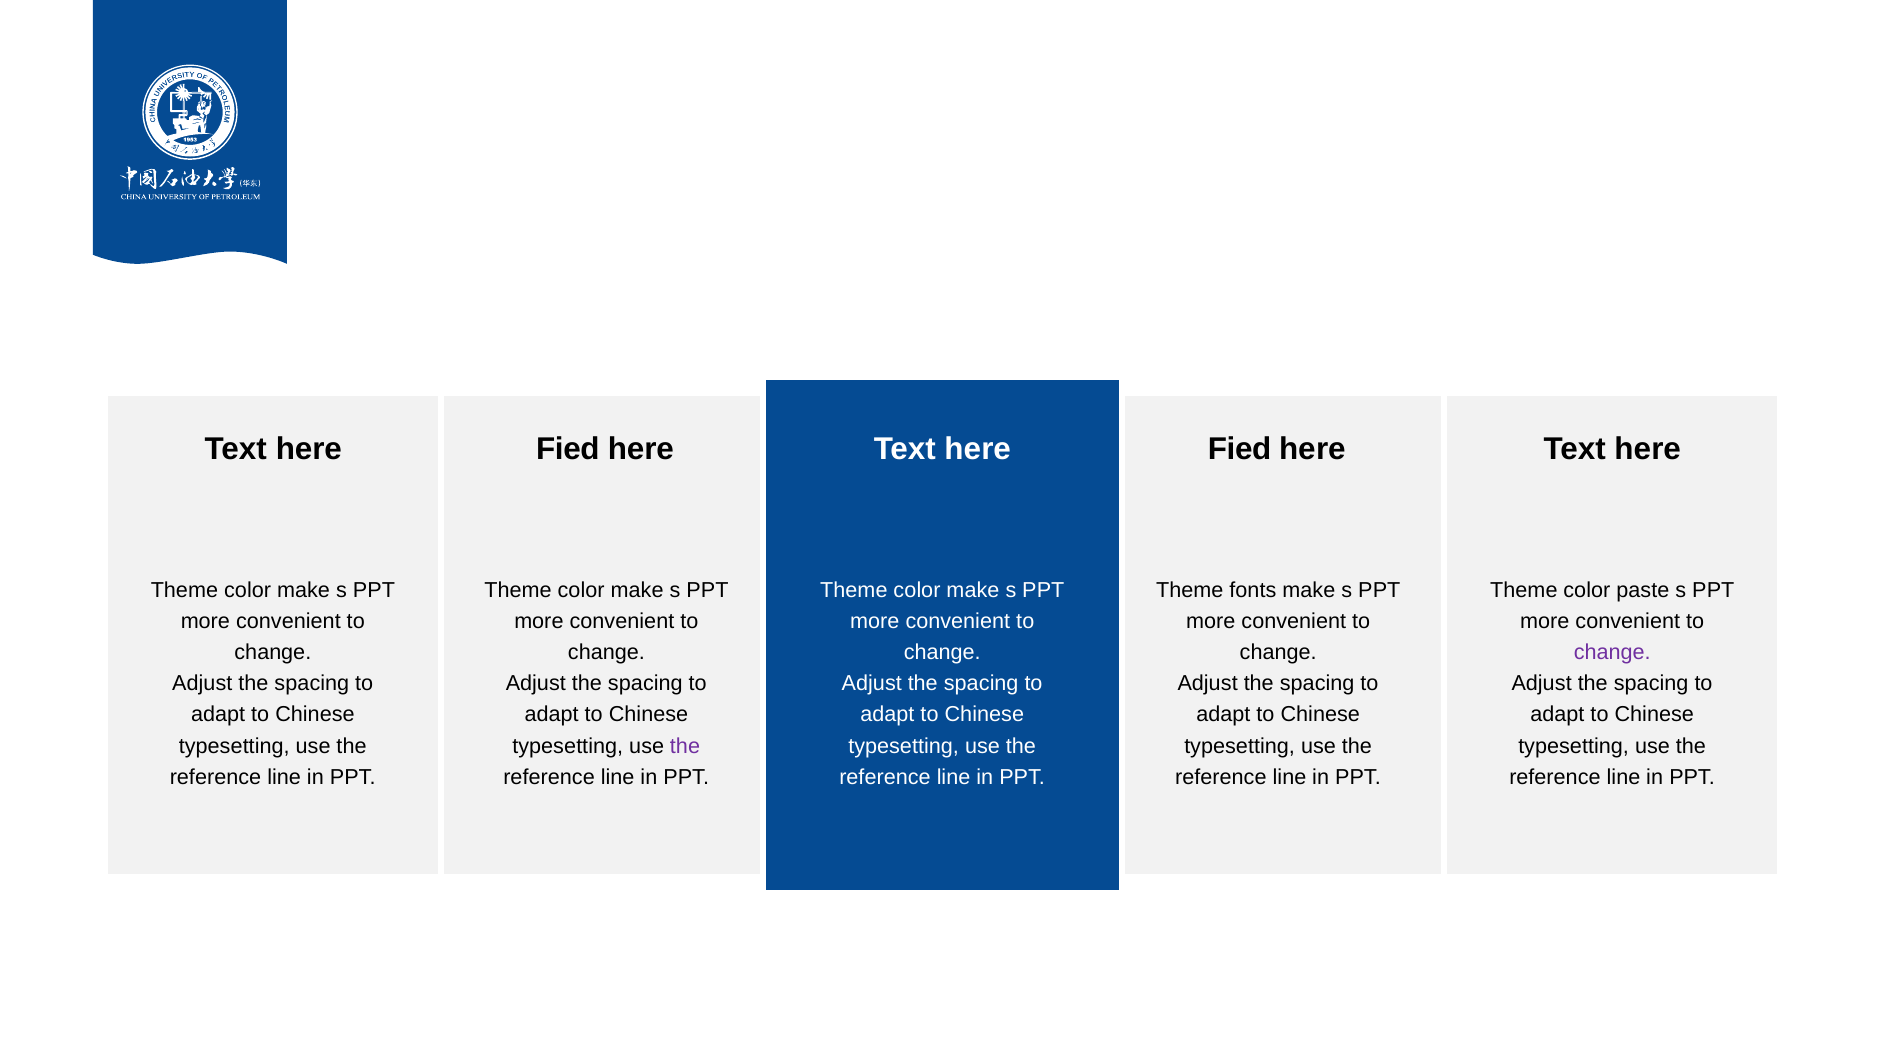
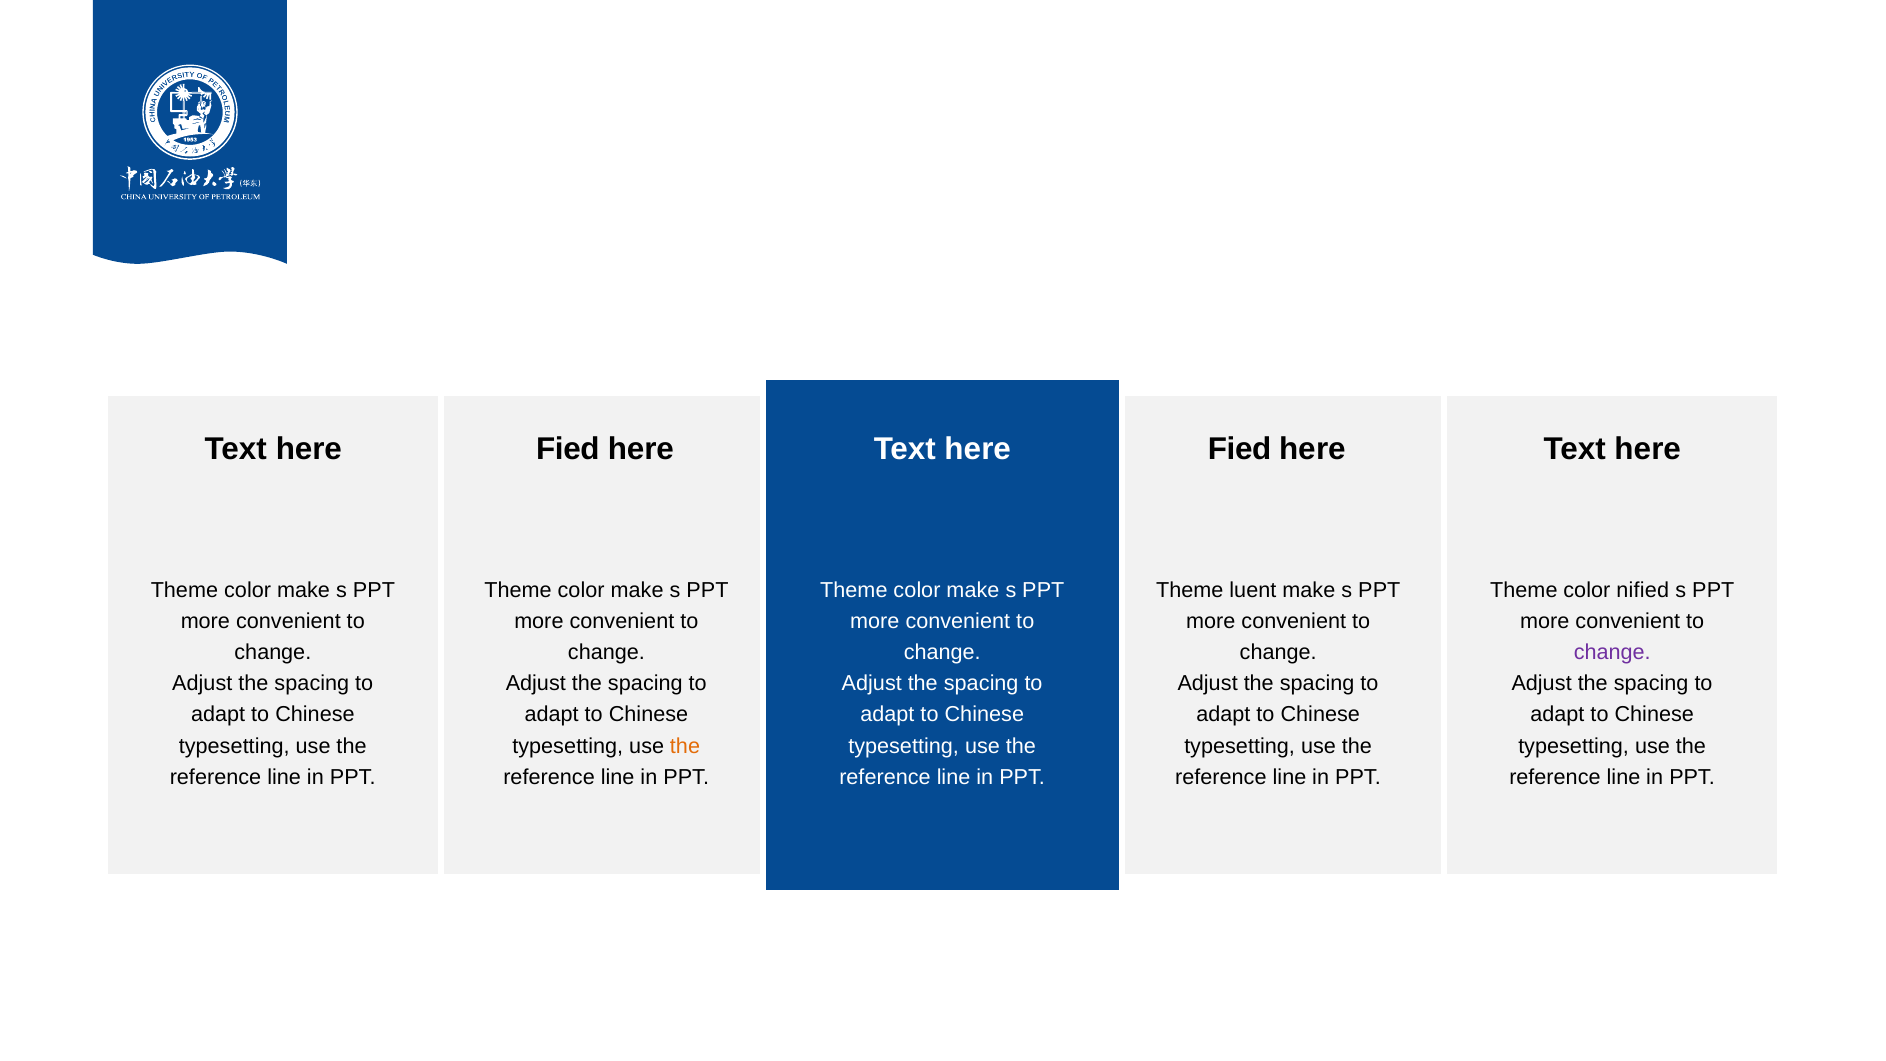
fonts: fonts -> luent (1253, 590)
paste: paste -> nified (1643, 590)
the colour: purple -> orange (685, 746)
